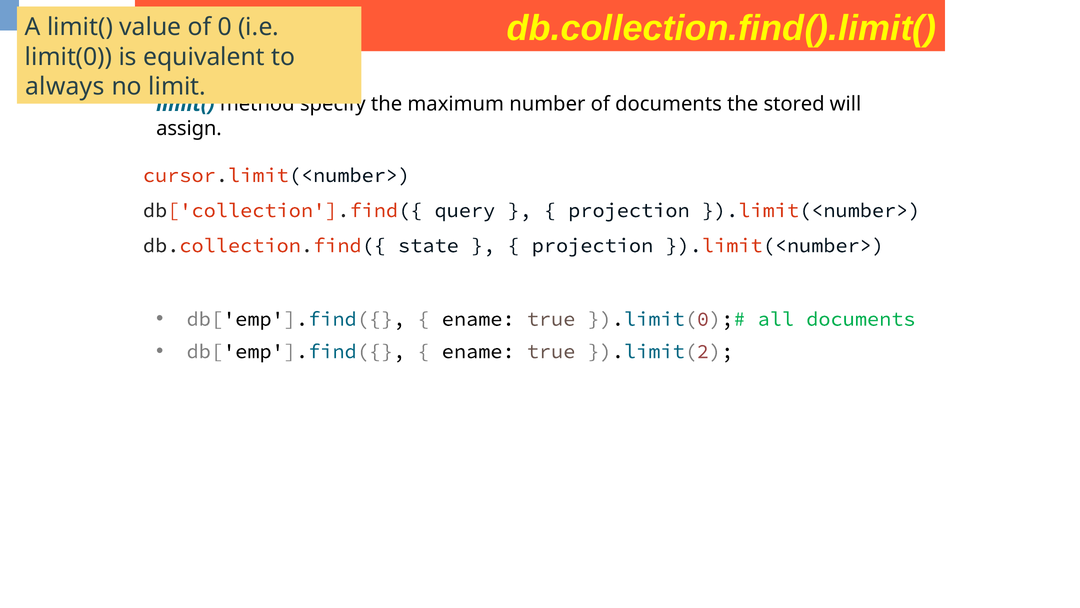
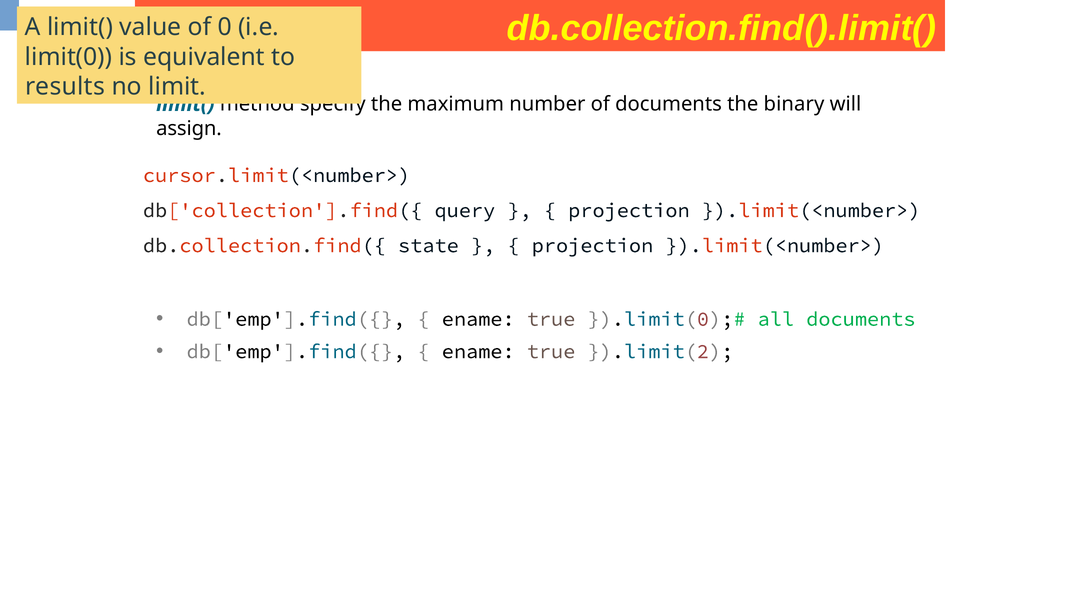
always: always -> results (65, 86)
stored: stored -> binary (794, 104)
